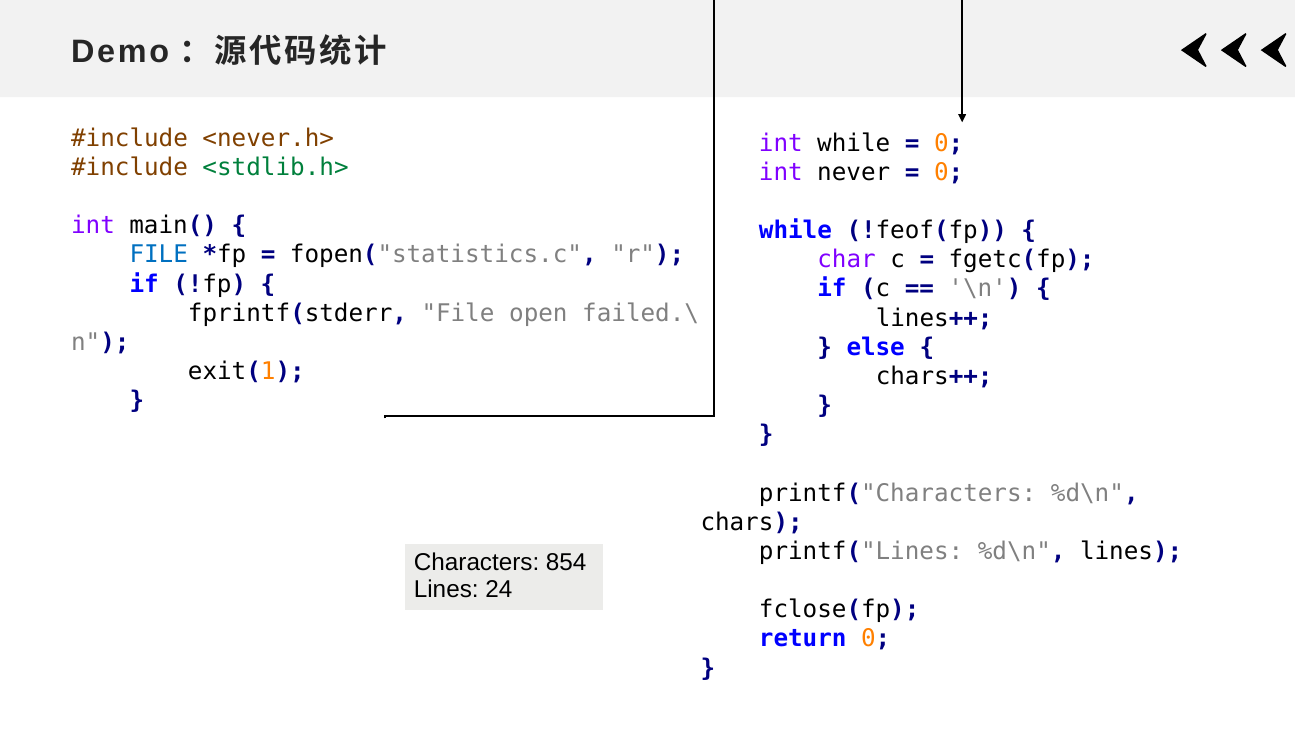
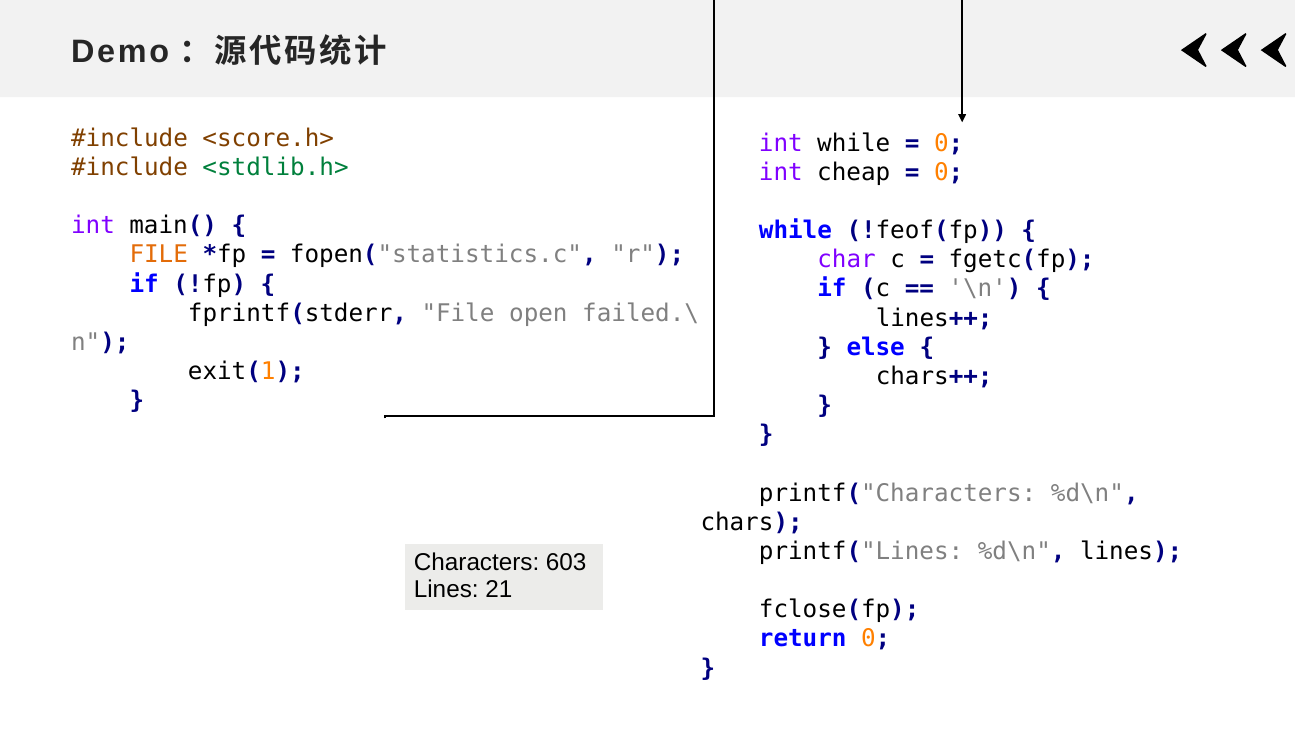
<never.h>: <never.h> -> <score.h> (268, 138)
never: never -> cheap (854, 172)
FILE colour: blue -> orange (159, 255)
854: 854 -> 603 (566, 562)
24: 24 -> 21 (499, 589)
